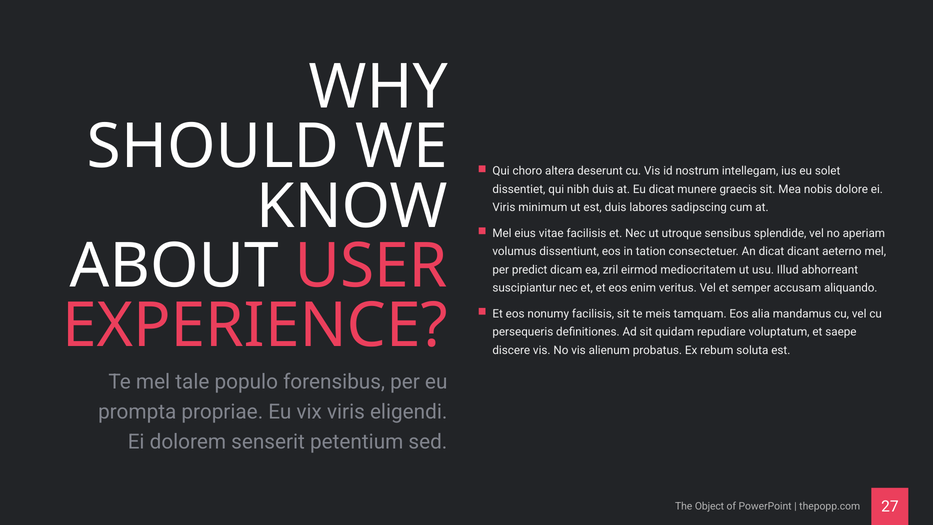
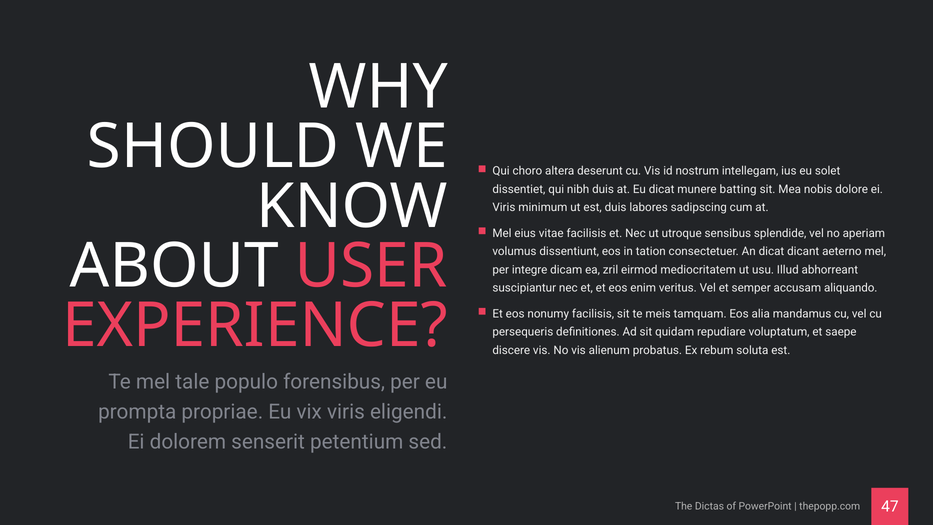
graecis: graecis -> batting (738, 189)
predict: predict -> integre (530, 270)
Object: Object -> Dictas (709, 506)
27: 27 -> 47 (890, 507)
